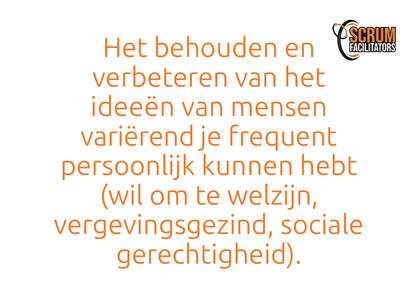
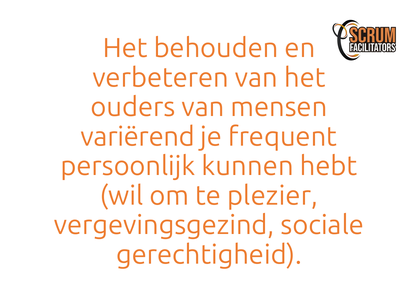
ideeën: ideeën -> ouders (133, 107)
welzijn: welzijn -> plezier (273, 196)
